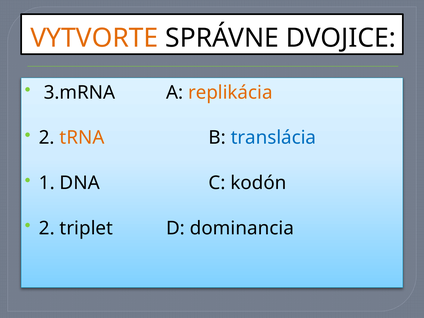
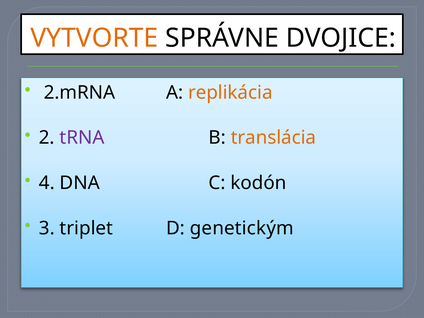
3.mRNA: 3.mRNA -> 2.mRNA (80, 92)
tRNA colour: orange -> purple (82, 138)
translácia colour: blue -> orange (273, 138)
1: 1 -> 4 (47, 183)
2: 2 -> 3 (47, 228)
dominancia: dominancia -> genetickým (242, 228)
